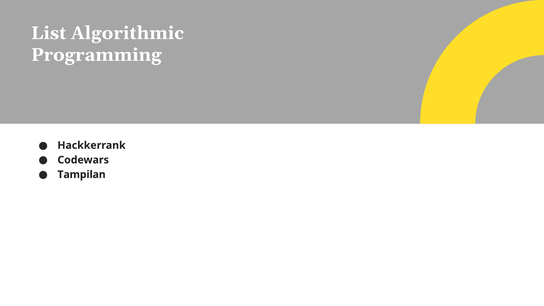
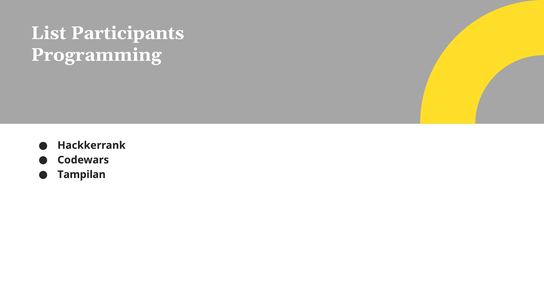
Algorithmic: Algorithmic -> Participants (128, 33)
